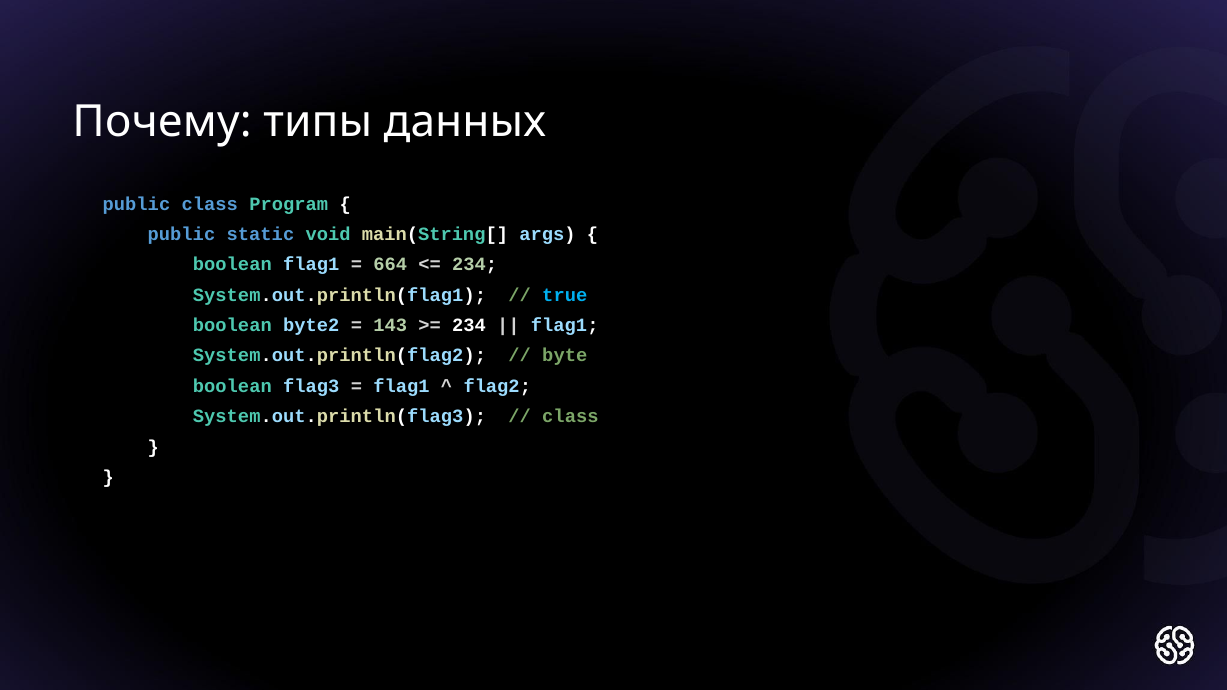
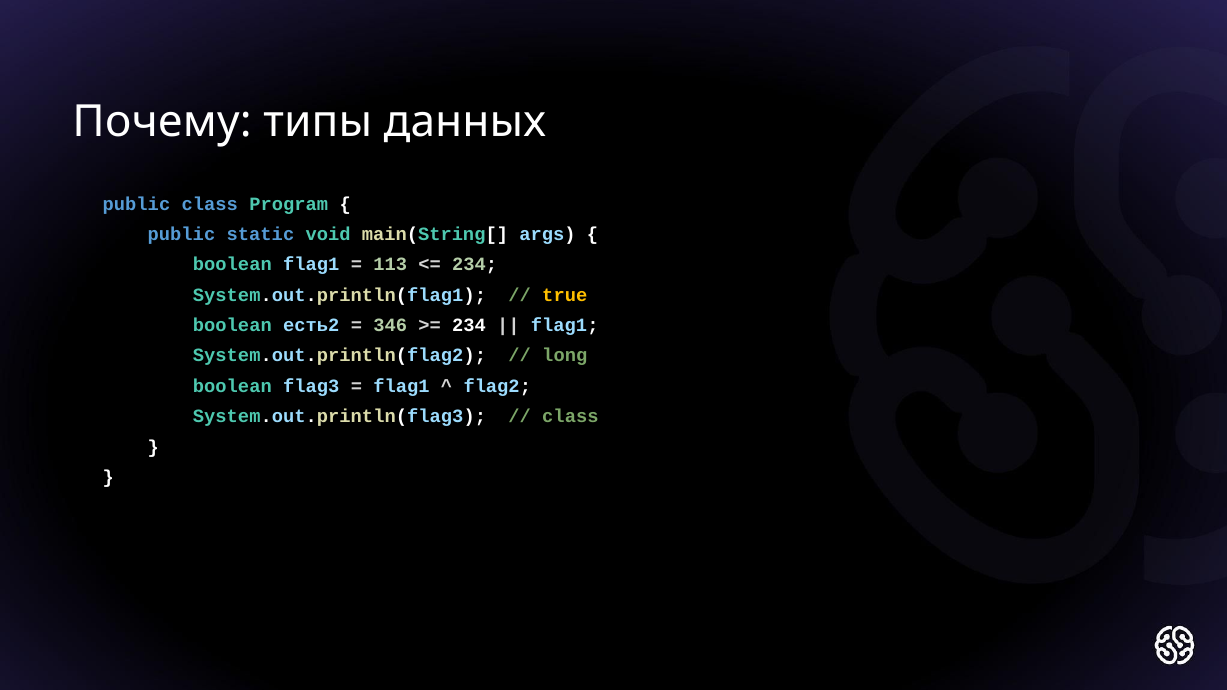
664: 664 -> 113 (390, 265)
true colour: light blue -> yellow (565, 295)
byte2: byte2 -> есть2 (311, 325)
143: 143 -> 346 (390, 325)
byte: byte -> long (565, 356)
